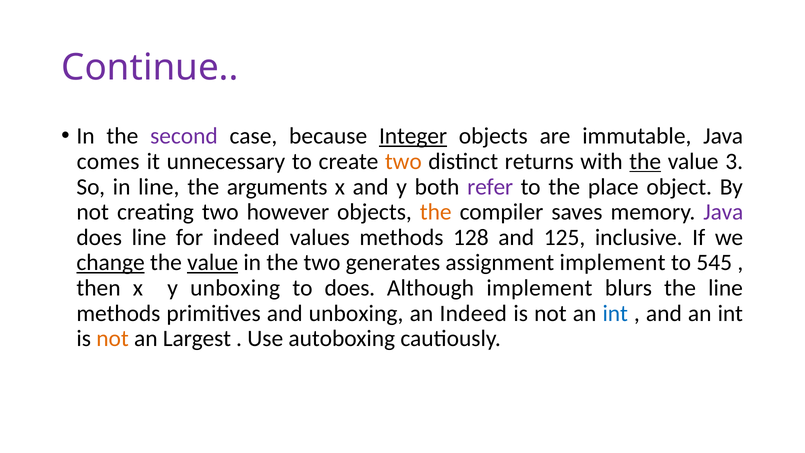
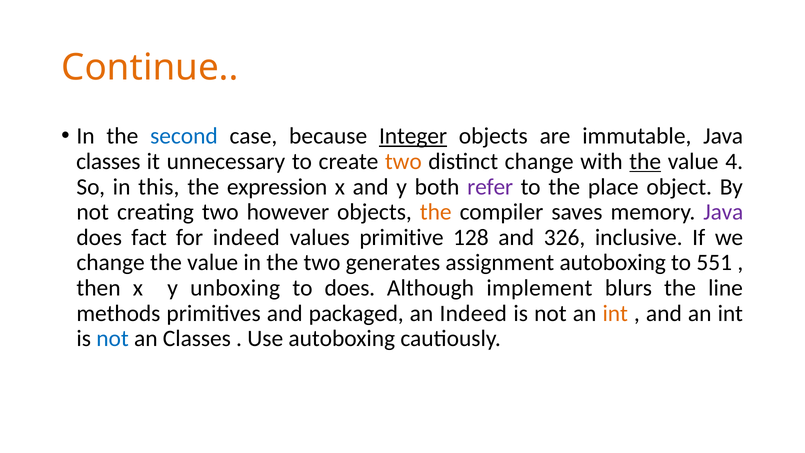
Continue colour: purple -> orange (150, 68)
second colour: purple -> blue (184, 136)
comes: comes -> classes (108, 161)
distinct returns: returns -> change (539, 161)
3: 3 -> 4 (734, 161)
in line: line -> this (159, 187)
arguments: arguments -> expression (277, 187)
does line: line -> fact (149, 237)
values methods: methods -> primitive (402, 237)
125: 125 -> 326 (564, 237)
change underline: present -> none (111, 263)
value underline: present -> none (213, 263)
assignment implement: implement -> autoboxing (613, 263)
545: 545 -> 551 (714, 263)
and unboxing: unboxing -> packaged (356, 313)
int colour: blue -> orange (615, 313)
not colour: orange -> blue (113, 339)
an Largest: Largest -> Classes (197, 339)
